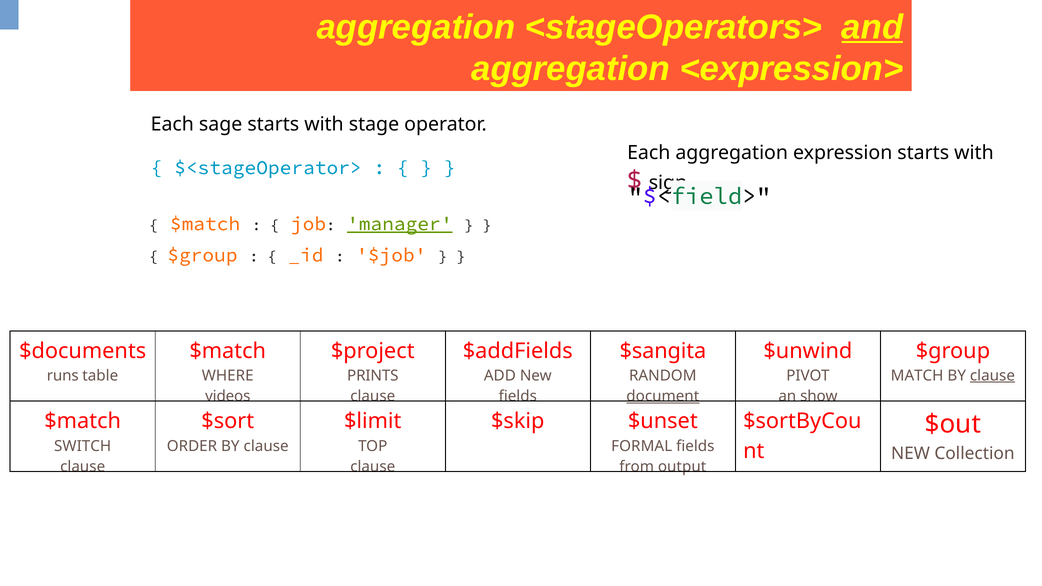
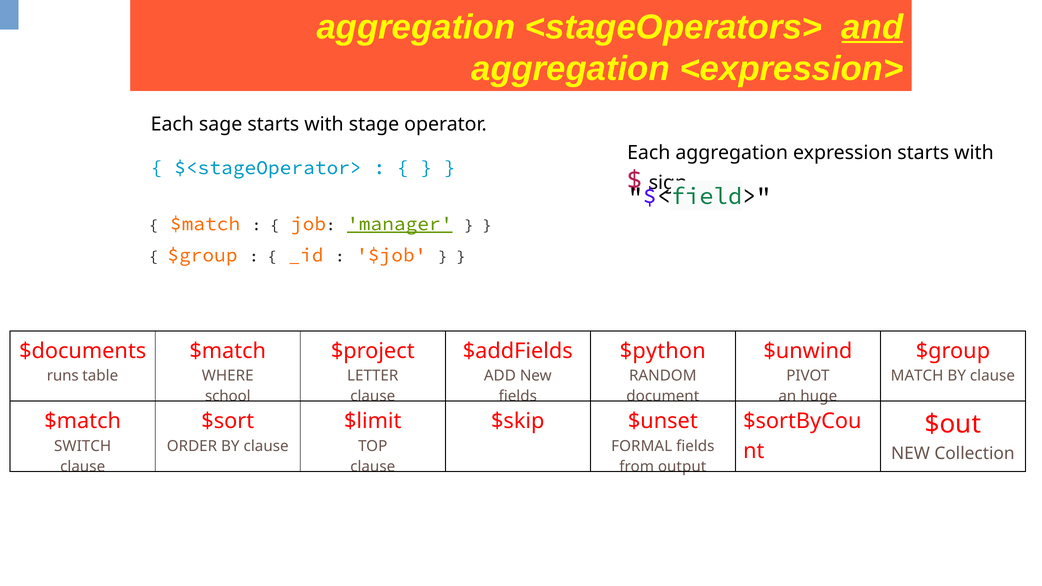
$sangita: $sangita -> $python (663, 351)
PRINTS: PRINTS -> LETTER (373, 376)
clause underline: present -> none (992, 376)
videos: videos -> school (228, 396)
document underline: present -> none (663, 396)
show: show -> huge (819, 396)
